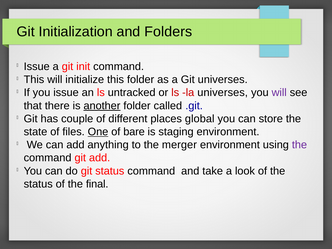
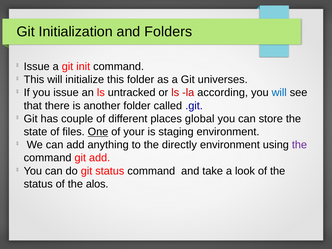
la universes: universes -> according (223, 93)
will colour: purple -> blue (279, 93)
another underline: present -> none (102, 106)
bare: bare -> your (134, 132)
merger: merger -> directly (179, 145)
final: final -> alos (97, 184)
